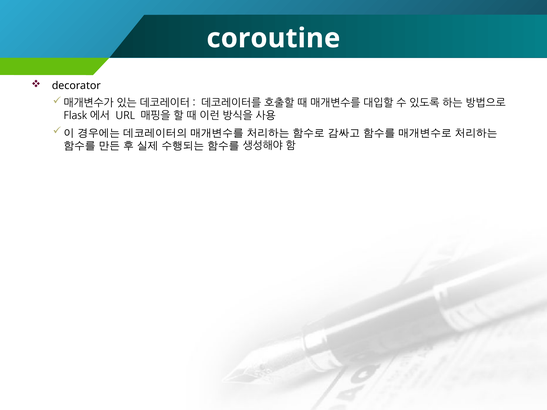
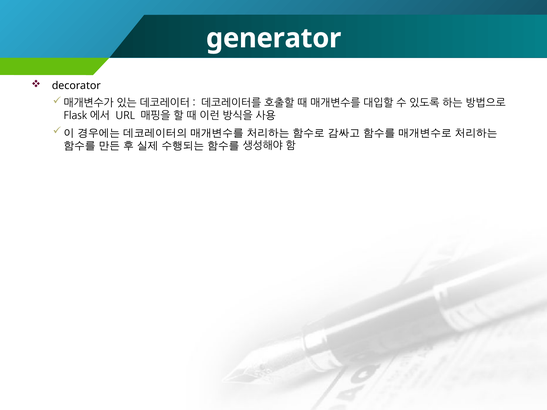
coroutine: coroutine -> generator (274, 38)
